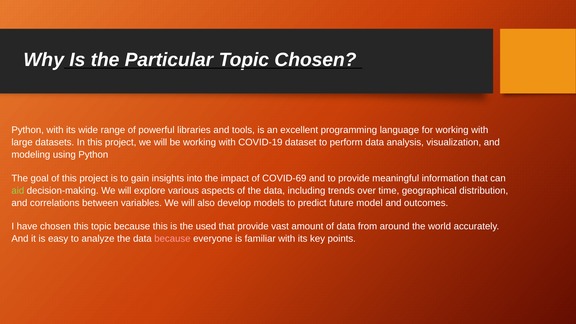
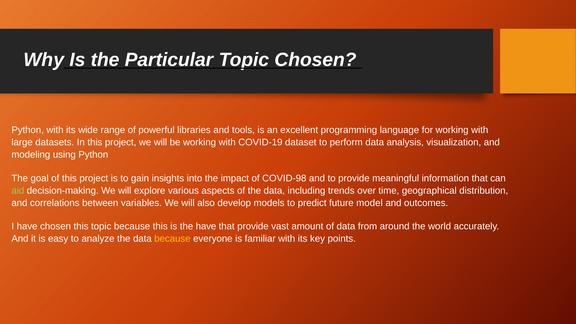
COVID-69: COVID-69 -> COVID-98 (284, 178)
the used: used -> have (206, 226)
because colour: pink -> yellow (172, 239)
